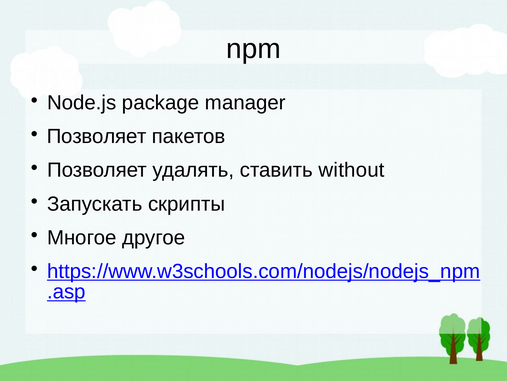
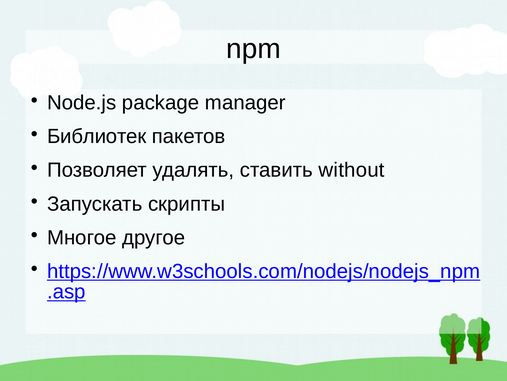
Позволяет: Позволяет -> Библиотек (97, 136)
